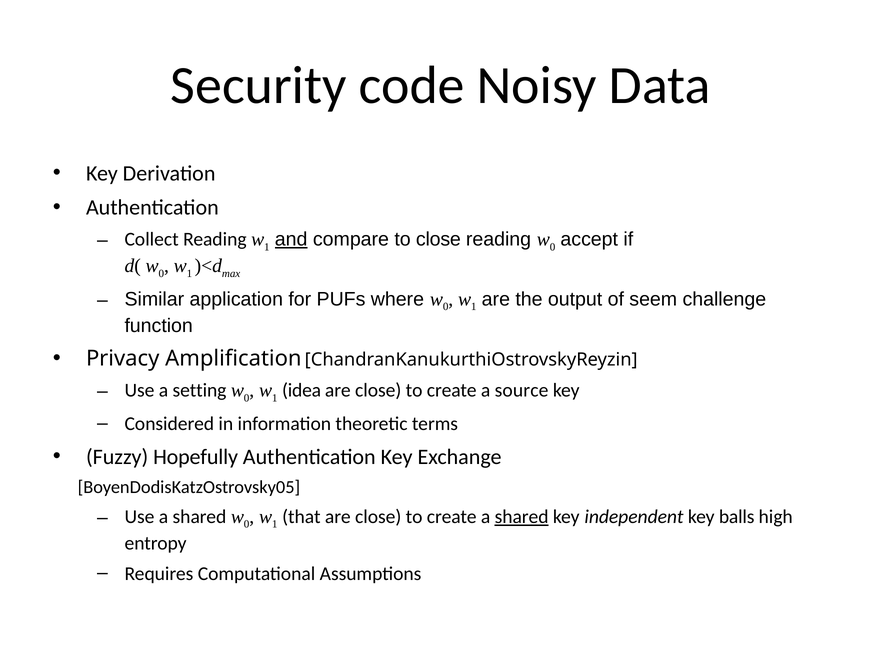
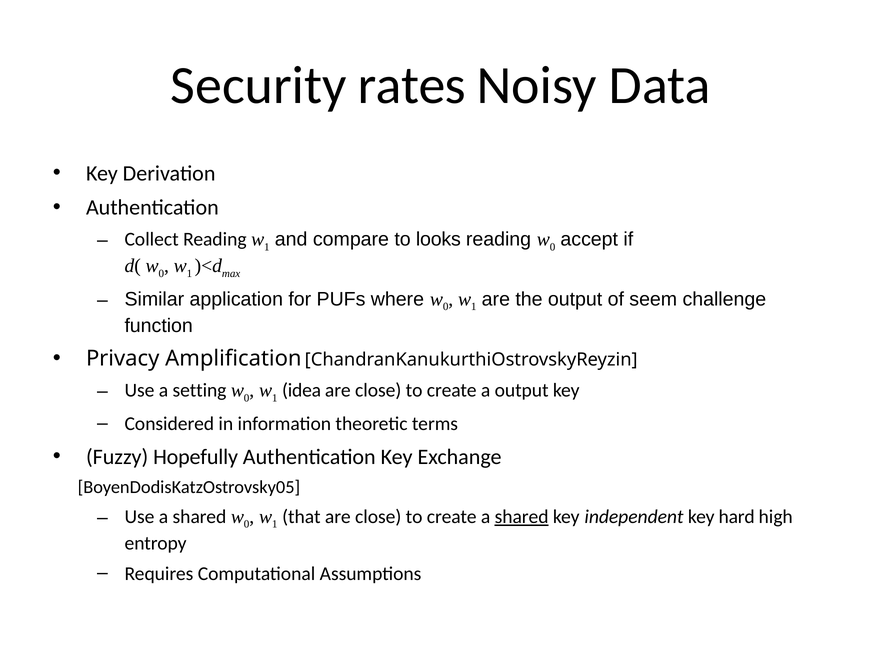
code: code -> rates (412, 85)
and underline: present -> none (291, 240)
to close: close -> looks (438, 240)
a source: source -> output (522, 391)
balls: balls -> hard (737, 517)
